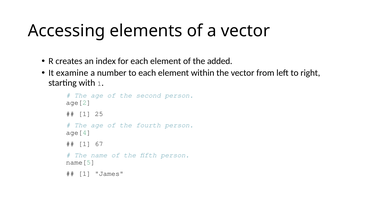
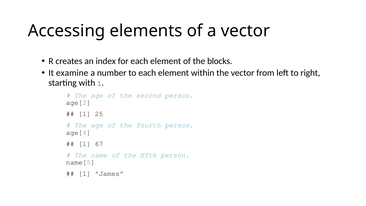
added: added -> blocks (220, 61)
